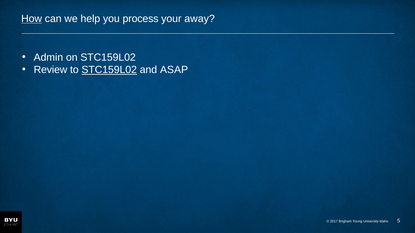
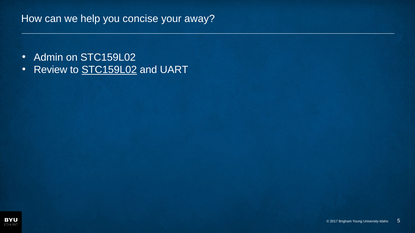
How underline: present -> none (32, 19)
process: process -> concise (140, 19)
ASAP: ASAP -> UART (174, 70)
